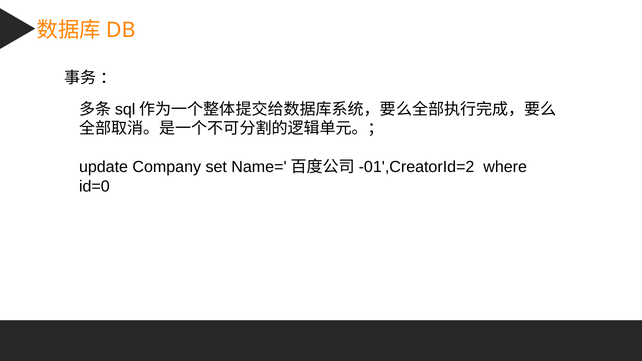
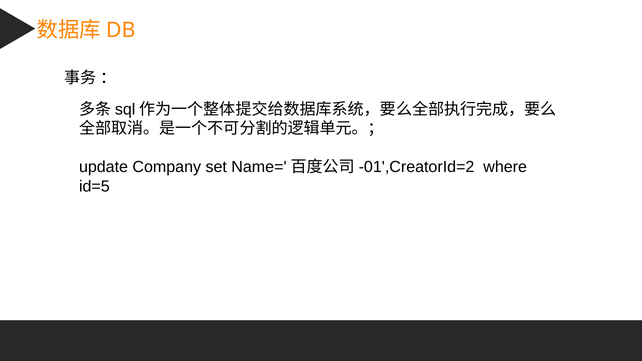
id=0: id=0 -> id=5 (94, 186)
